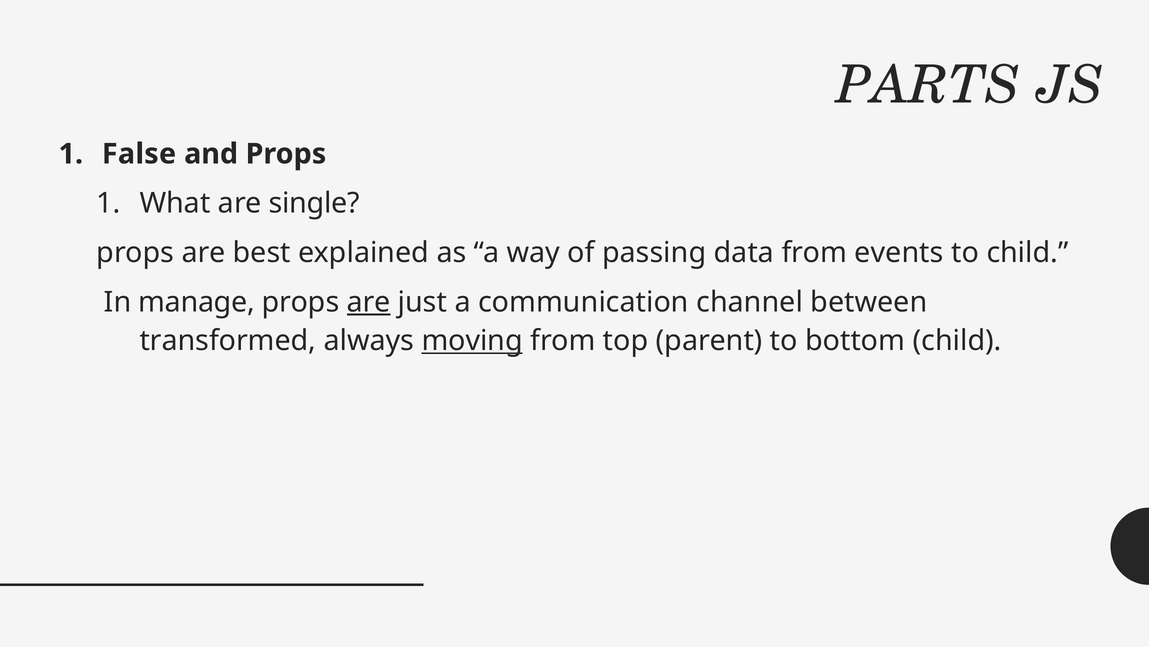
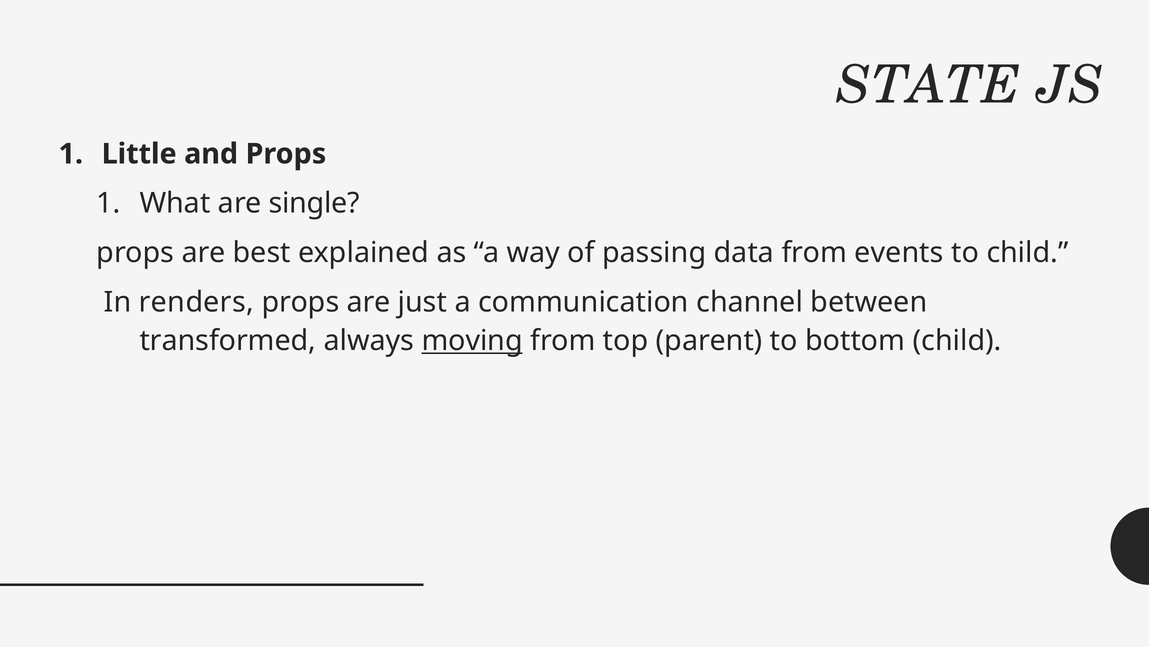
PARTS: PARTS -> STATE (928, 85)
False: False -> Little (139, 154)
manage: manage -> renders (196, 302)
are underline: present -> none (369, 302)
